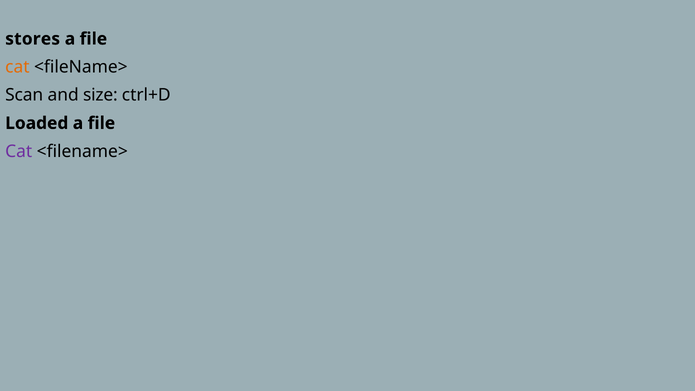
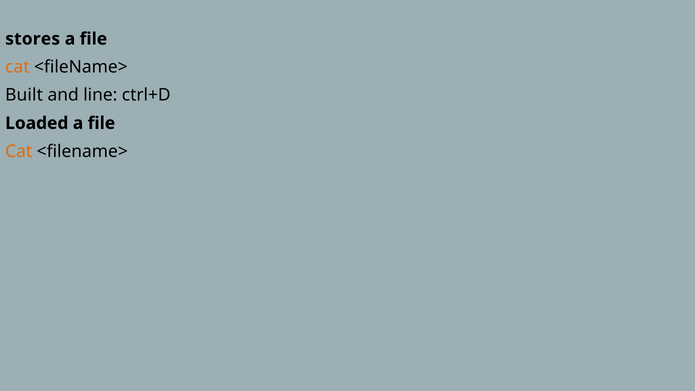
Scan: Scan -> Built (24, 95)
size: size -> line (100, 95)
Cat colour: purple -> orange (19, 151)
